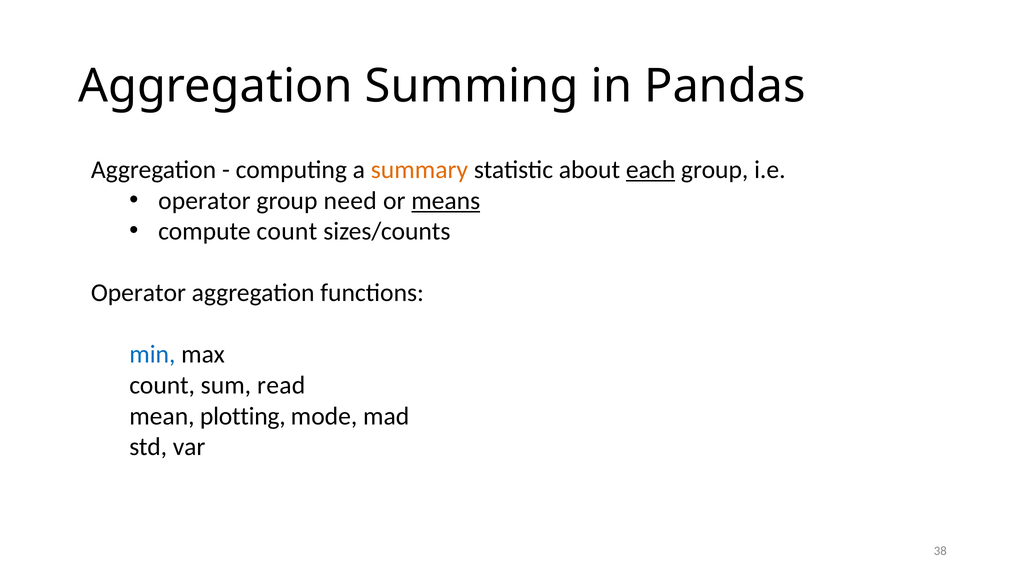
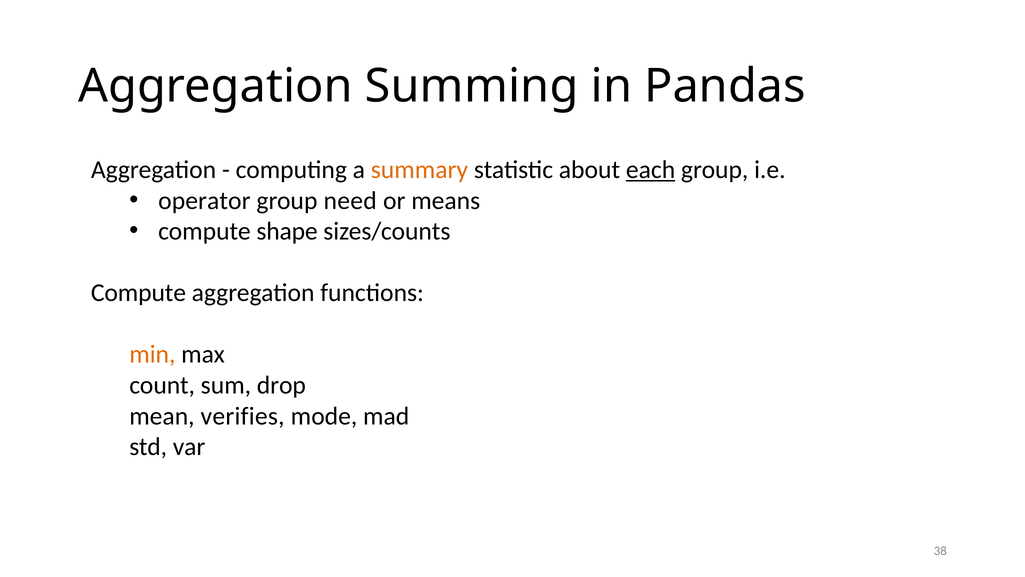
means underline: present -> none (446, 200)
compute count: count -> shape (287, 231)
Operator: Operator -> Compute (138, 293)
min colour: blue -> orange (152, 354)
read: read -> drop (281, 385)
plotting: plotting -> verifies (243, 416)
